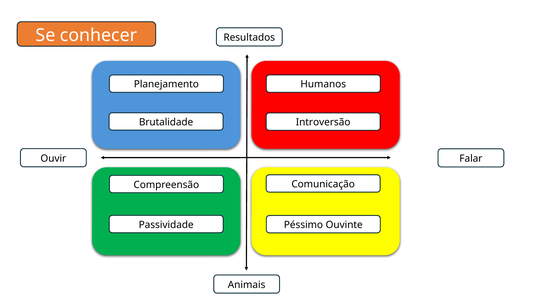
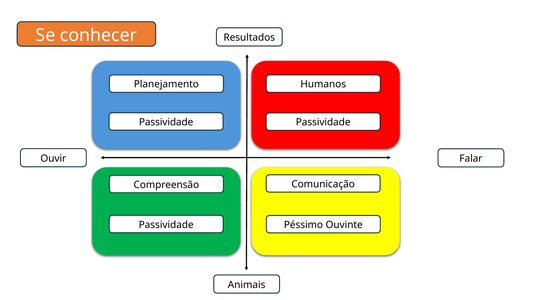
Brutalidade: Brutalidade -> Passividade (166, 122)
Introversão: Introversão -> Passividade (323, 122)
